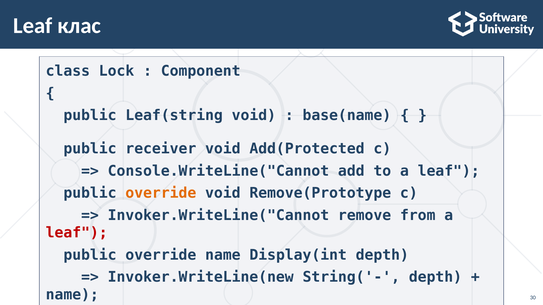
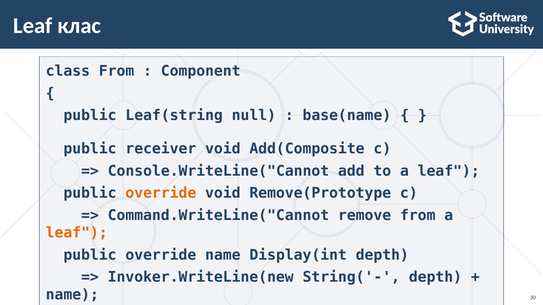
class Lock: Lock -> From (117, 71)
Leaf(string void: void -> null (254, 116)
Add(Protected: Add(Protected -> Add(Composite (307, 149)
Invoker.WriteLine("Cannot: Invoker.WriteLine("Cannot -> Command.WriteLine("Cannot (218, 215)
leaf colour: red -> orange (77, 233)
